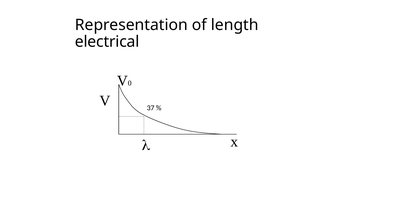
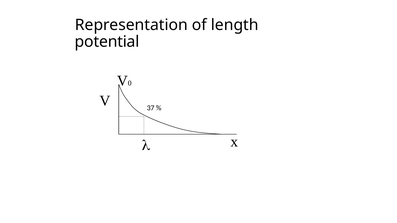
electrical: electrical -> potential (107, 42)
